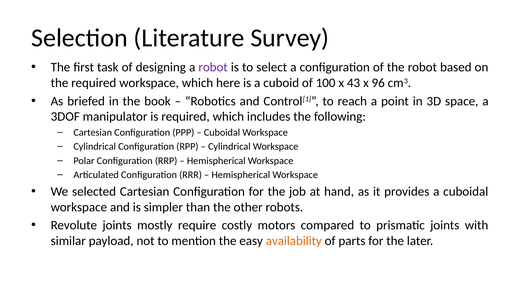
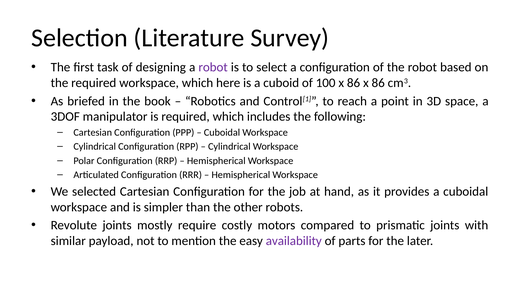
100 x 43: 43 -> 86 (354, 83)
96: 96 -> 86 (378, 83)
availability colour: orange -> purple (294, 241)
